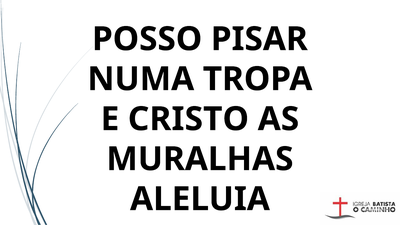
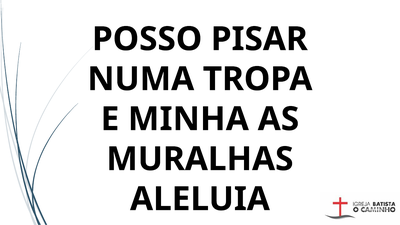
CRISTO: CRISTO -> MINHA (188, 119)
